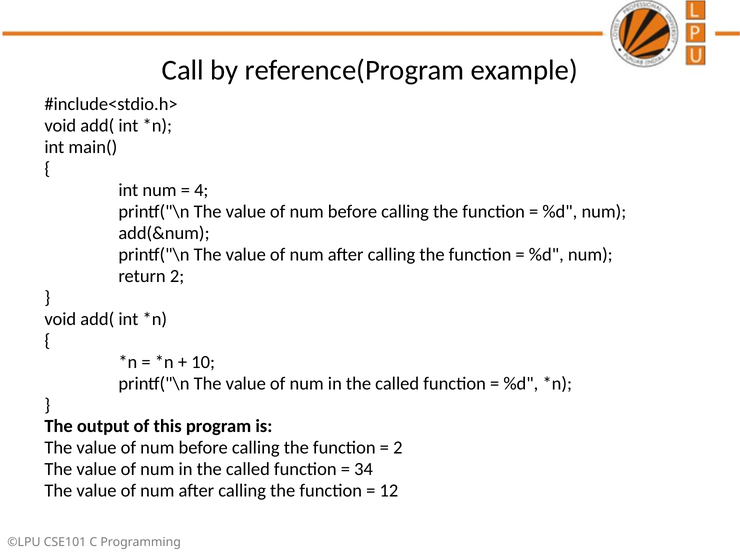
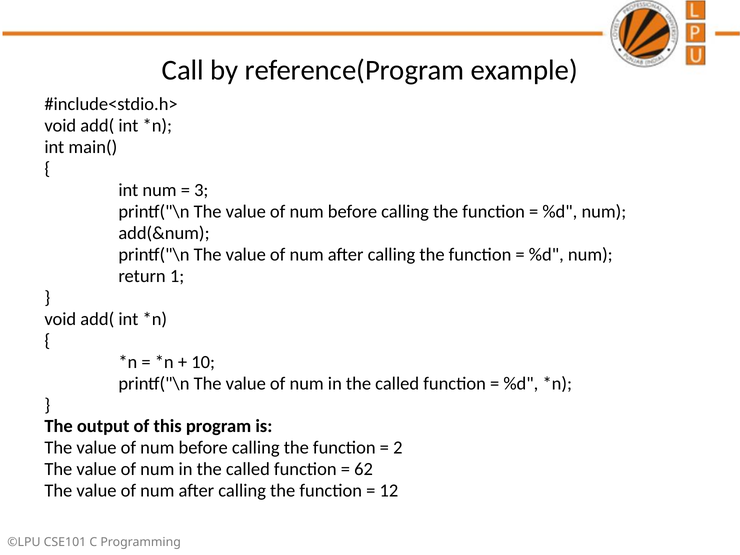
4: 4 -> 3 (201, 190)
return 2: 2 -> 1 (177, 276)
34: 34 -> 62 (364, 469)
